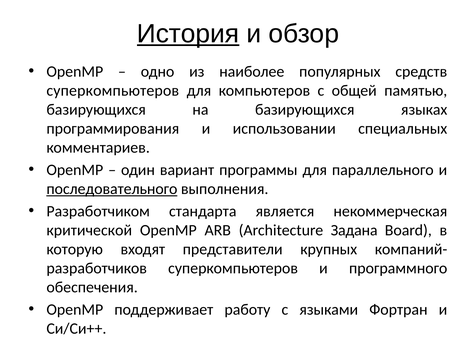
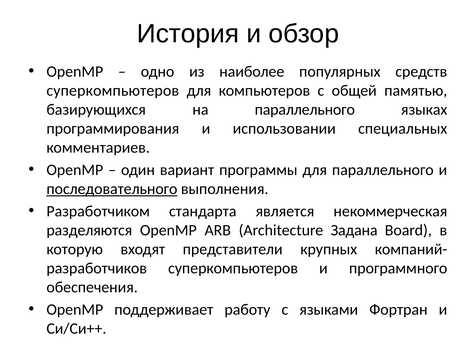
История underline: present -> none (188, 34)
на базирующихся: базирующихся -> параллельного (305, 110)
критической: критической -> разделяются (89, 230)
